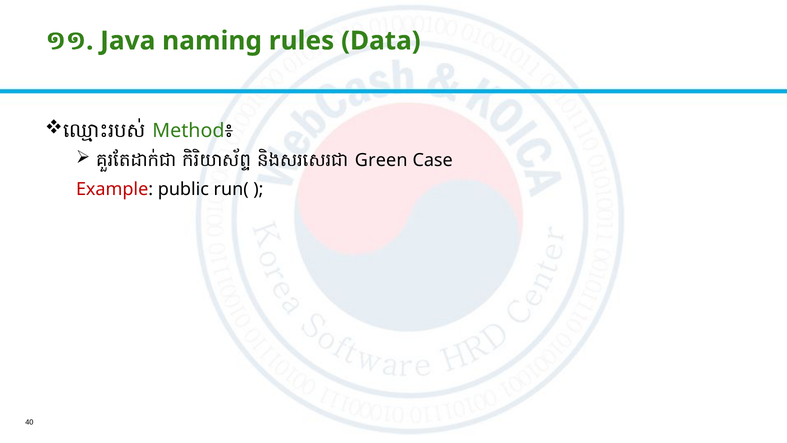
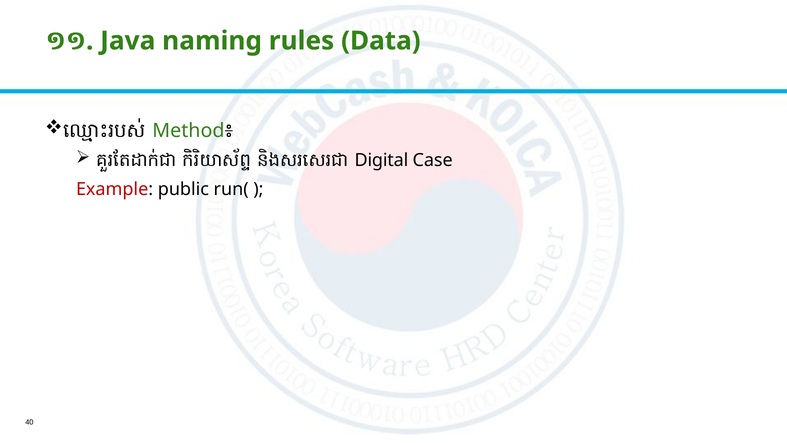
Green: Green -> Digital (381, 160)
